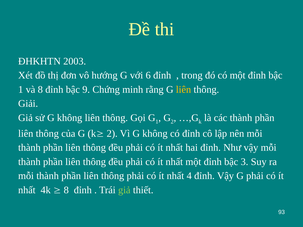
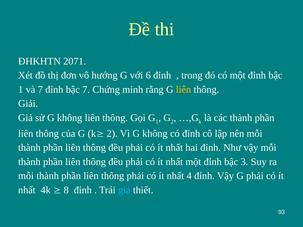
2003: 2003 -> 2071 (75, 61)
và 8: 8 -> 7 (40, 90)
bậc 9: 9 -> 7 (86, 90)
giả colour: light green -> light blue (124, 190)
